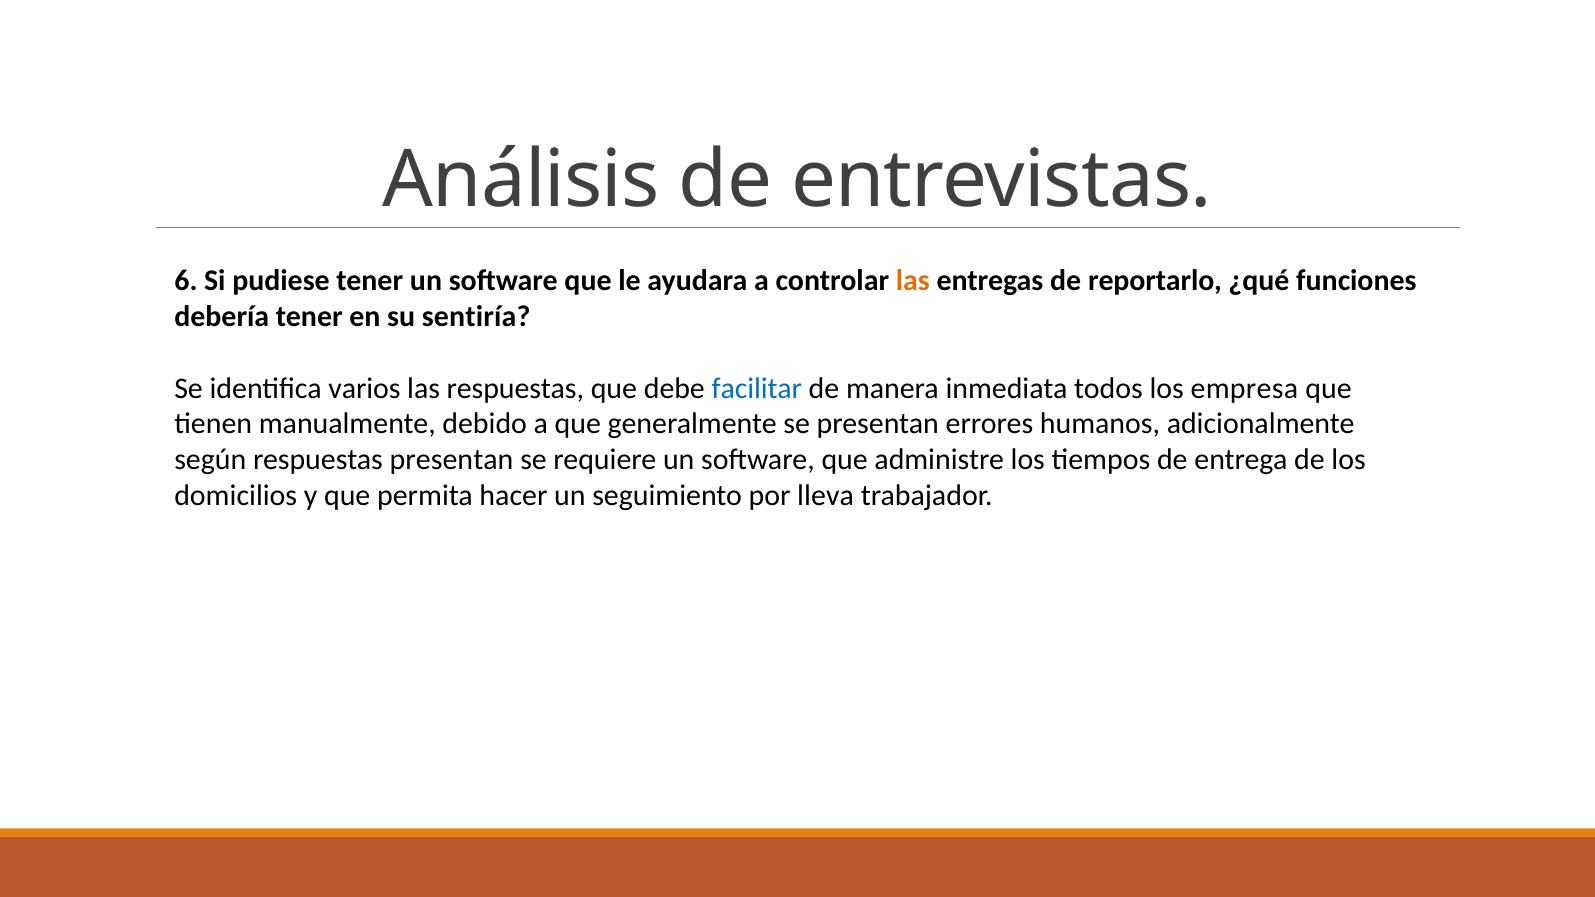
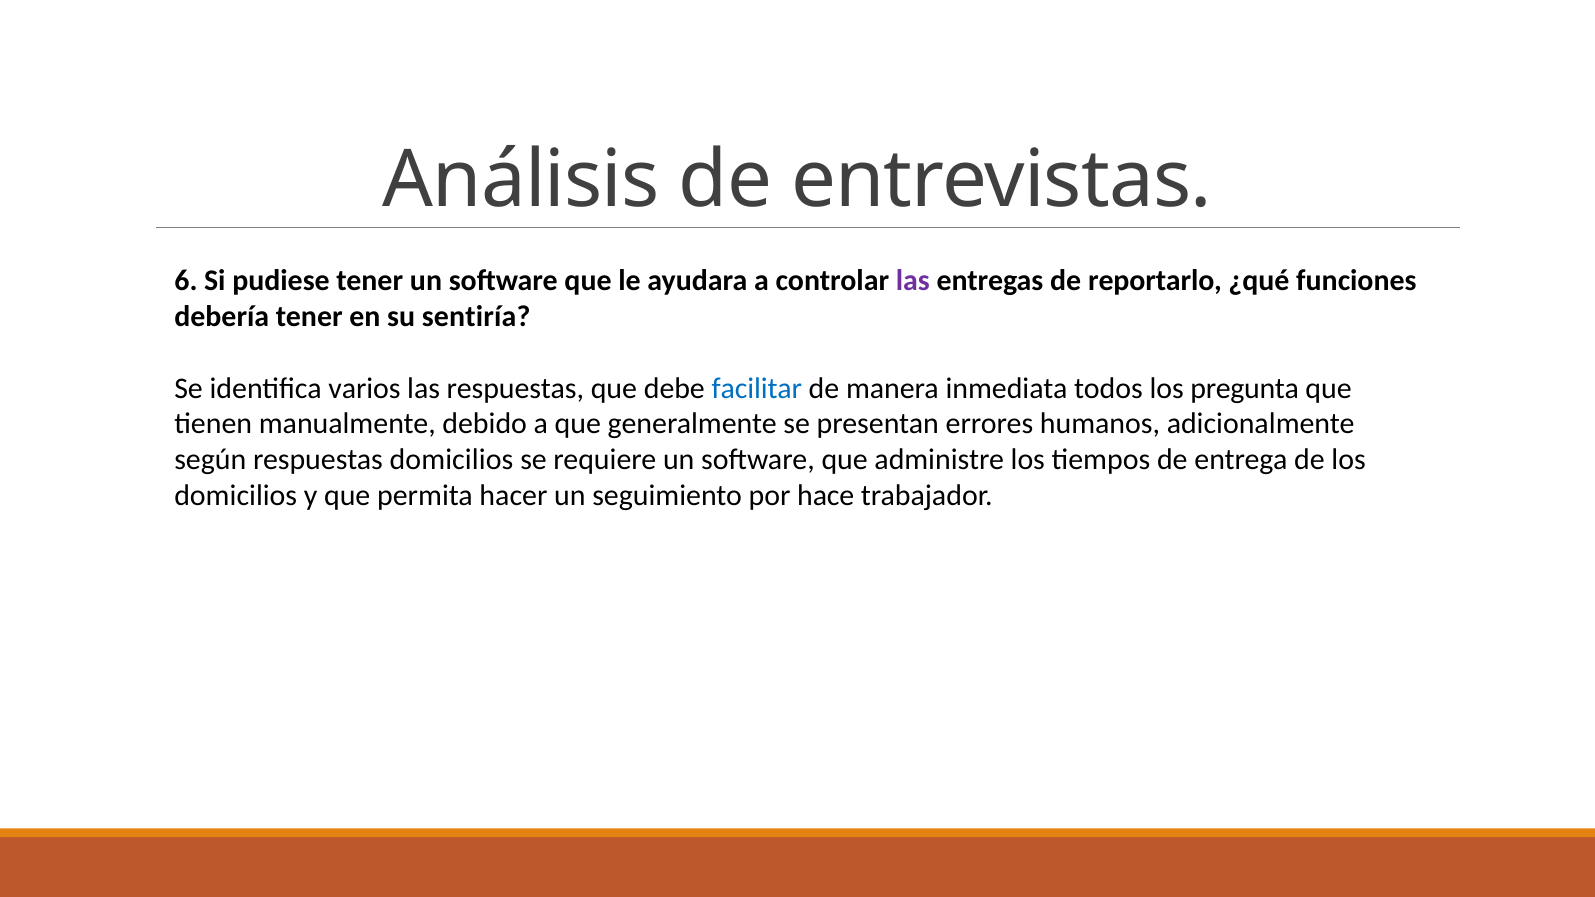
las colour: orange -> purple (913, 281)
empresa: empresa -> pregunta (1245, 388)
respuestas presentan: presentan -> domicilios (451, 460)
lleva: lleva -> hace (826, 496)
